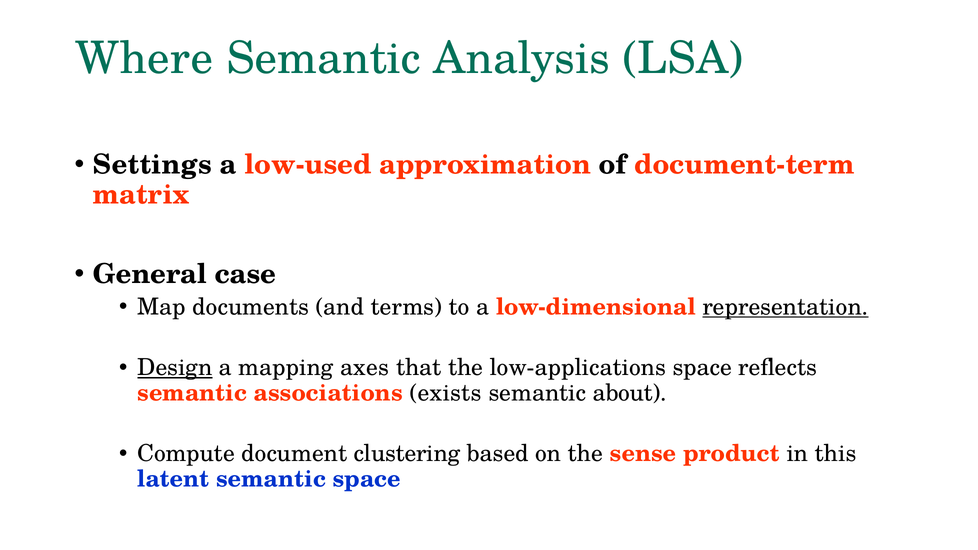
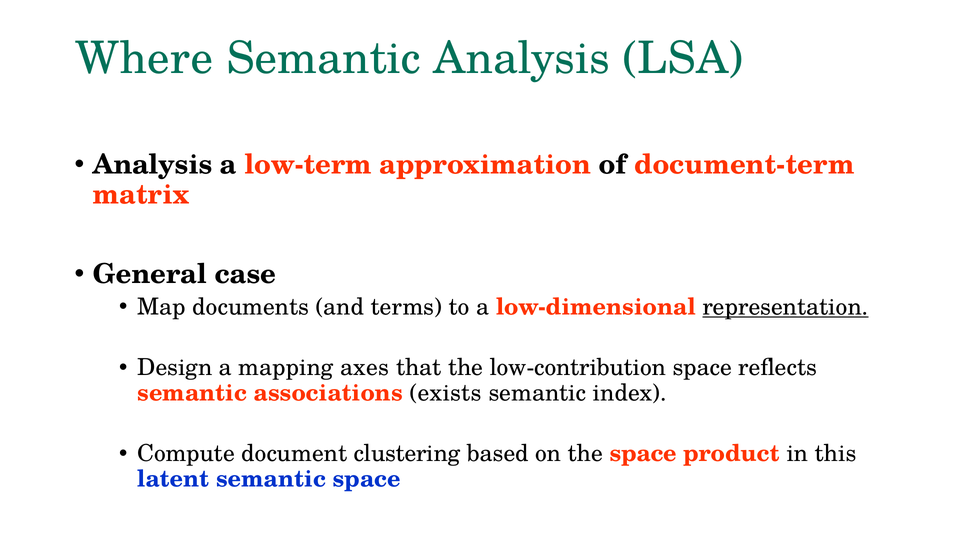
Settings: Settings -> Analysis (153, 165)
low-used: low-used -> low-term (308, 165)
Design underline: present -> none (175, 368)
low-applications: low-applications -> low-contribution (578, 368)
about: about -> index (630, 393)
the sense: sense -> space (643, 454)
